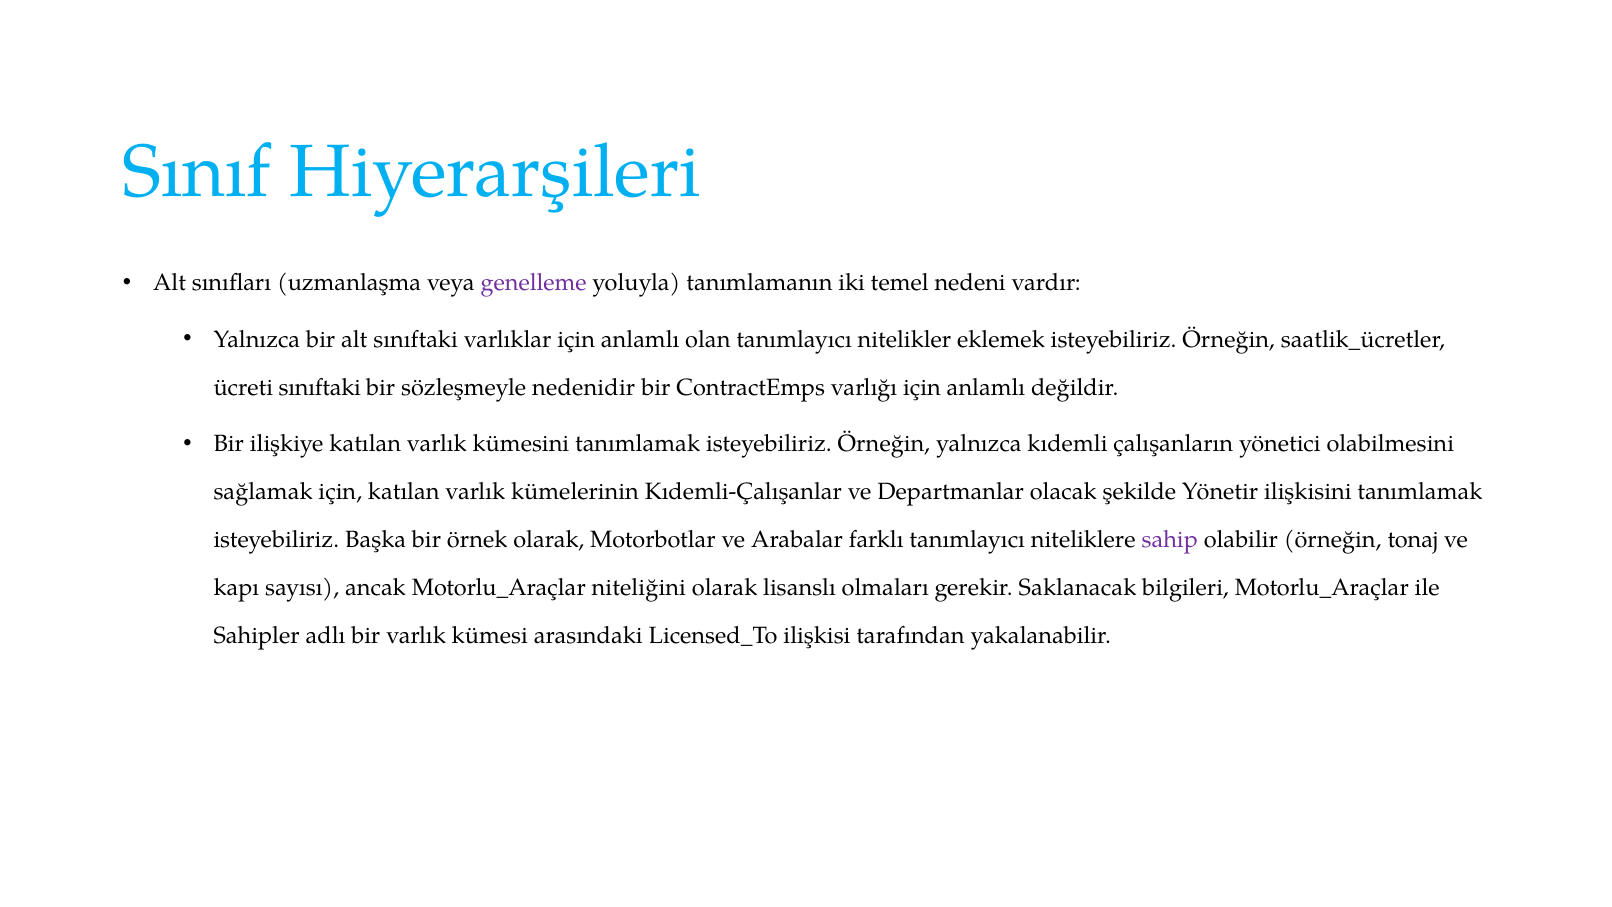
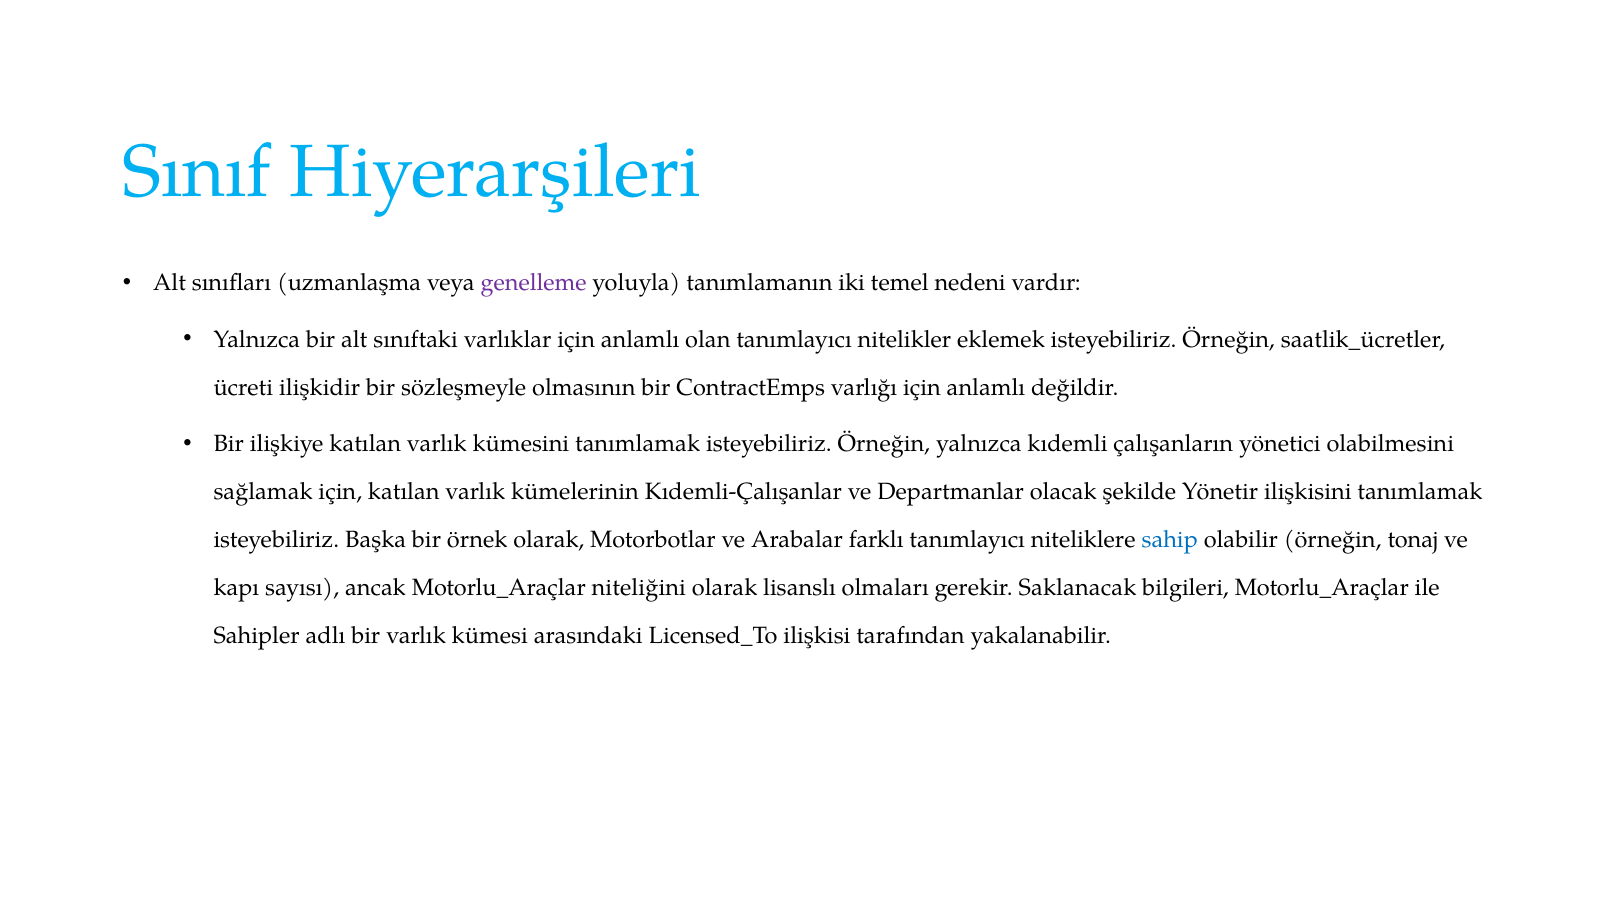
ücreti sınıftaki: sınıftaki -> ilişkidir (320, 387)
nedenidir: nedenidir -> olmasının (584, 387)
sahip colour: purple -> blue (1170, 540)
